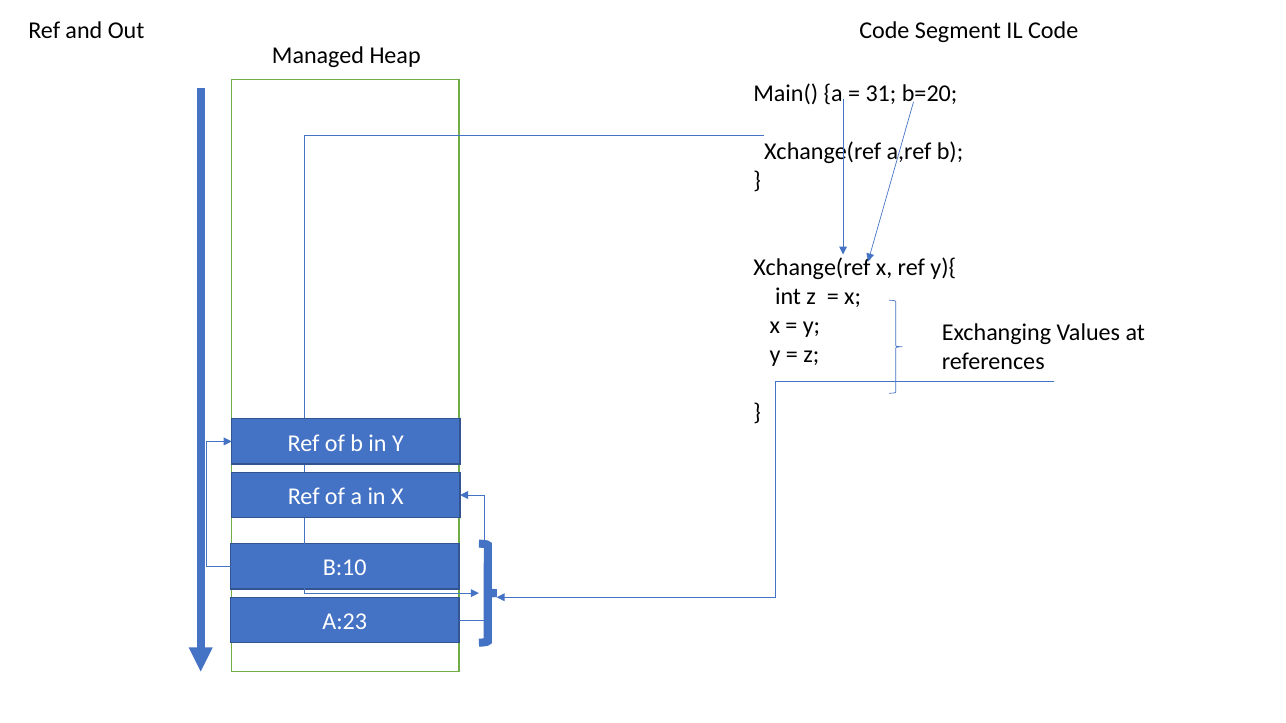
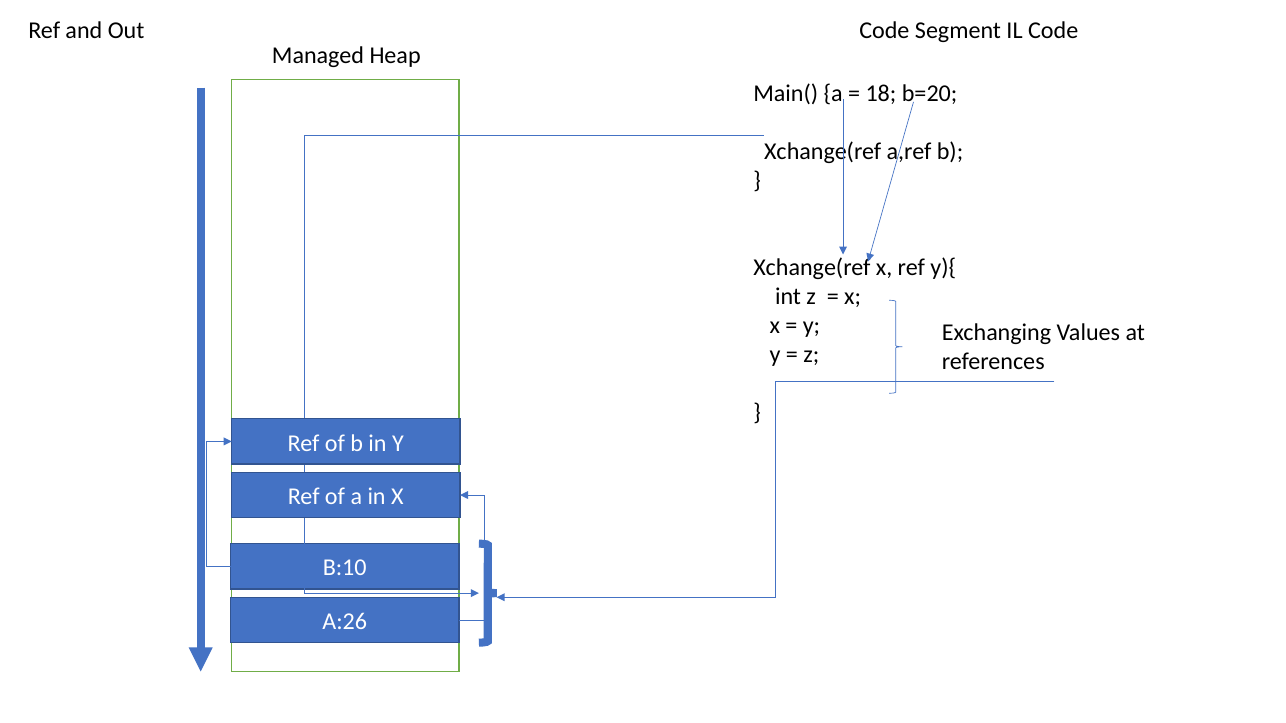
31: 31 -> 18 (881, 94)
A:23: A:23 -> A:26 (345, 622)
